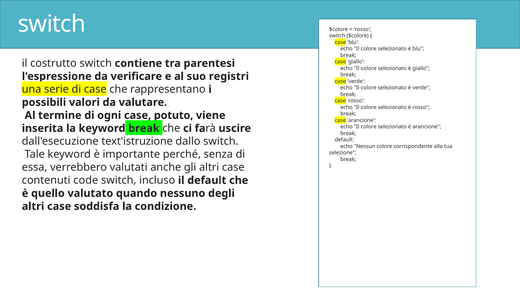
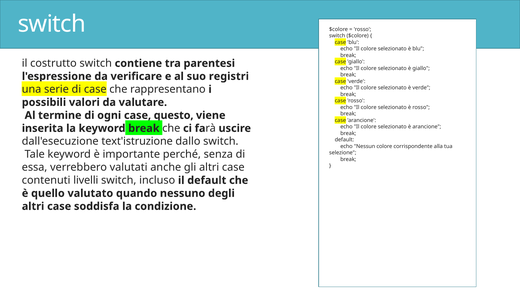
potuto: potuto -> questo (174, 116)
code: code -> livelli (86, 181)
